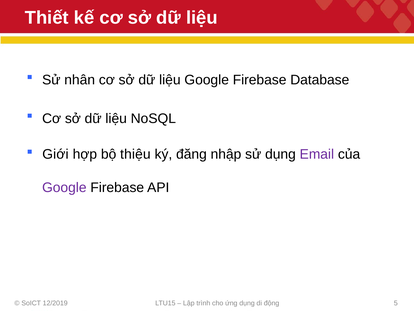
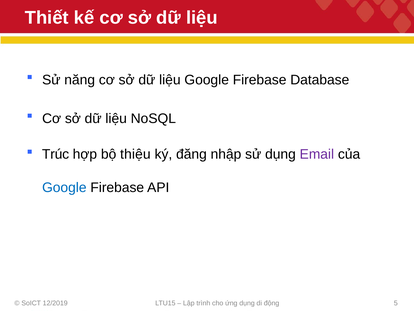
nhân: nhân -> năng (80, 80)
Giới: Giới -> Trúc (56, 154)
Google colour: purple -> blue (64, 187)
